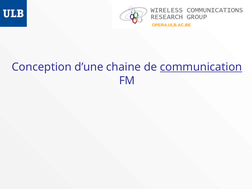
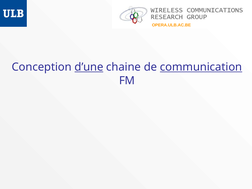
d’une underline: none -> present (89, 67)
